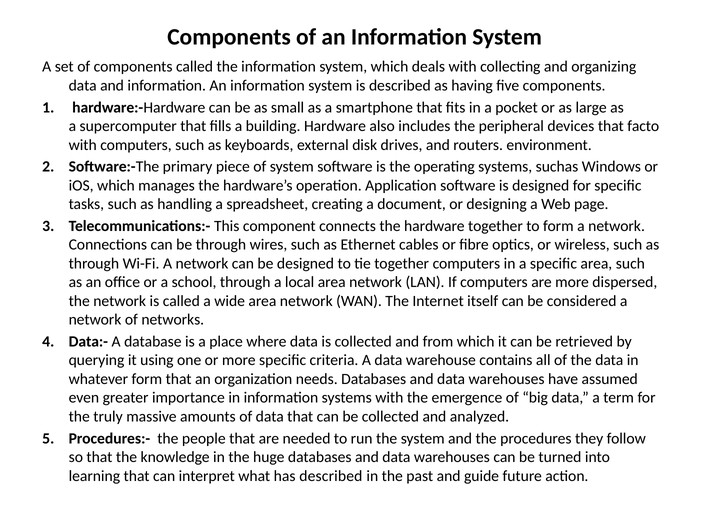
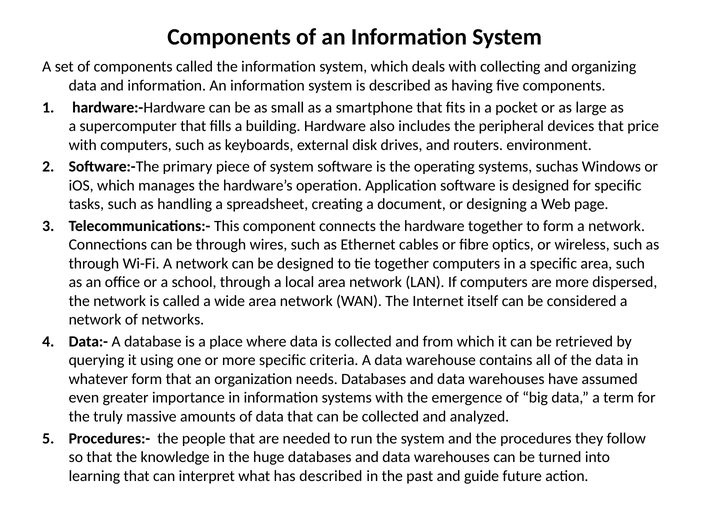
facto: facto -> price (643, 126)
